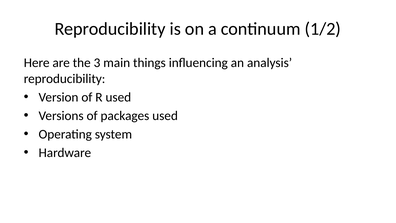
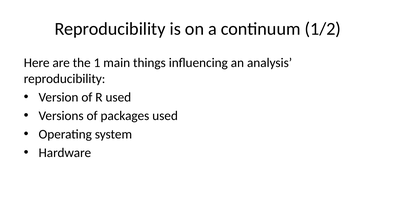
3: 3 -> 1 (97, 63)
